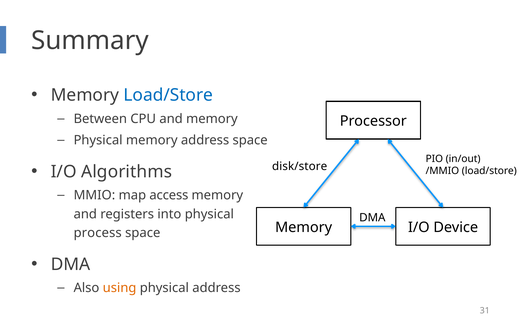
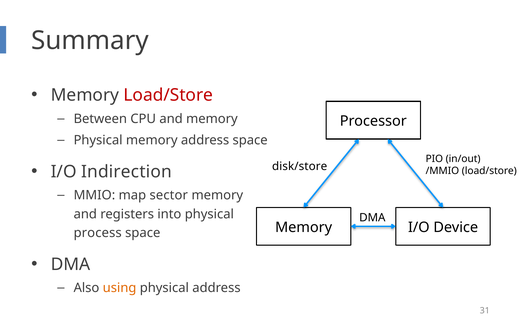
Load/Store colour: blue -> red (168, 95)
Algorithms: Algorithms -> Indirection (127, 171)
access: access -> sector (169, 195)
